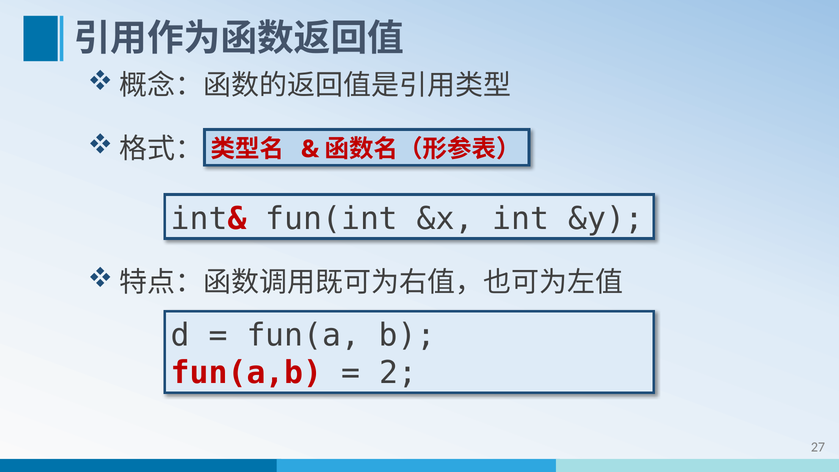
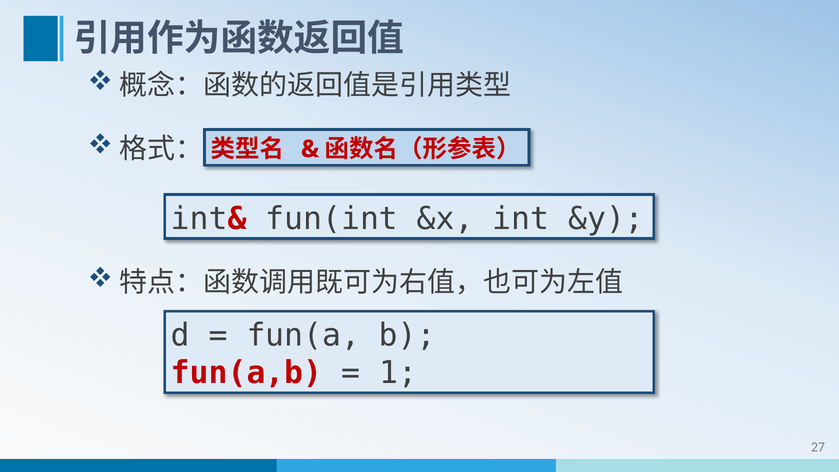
2: 2 -> 1 (398, 373)
